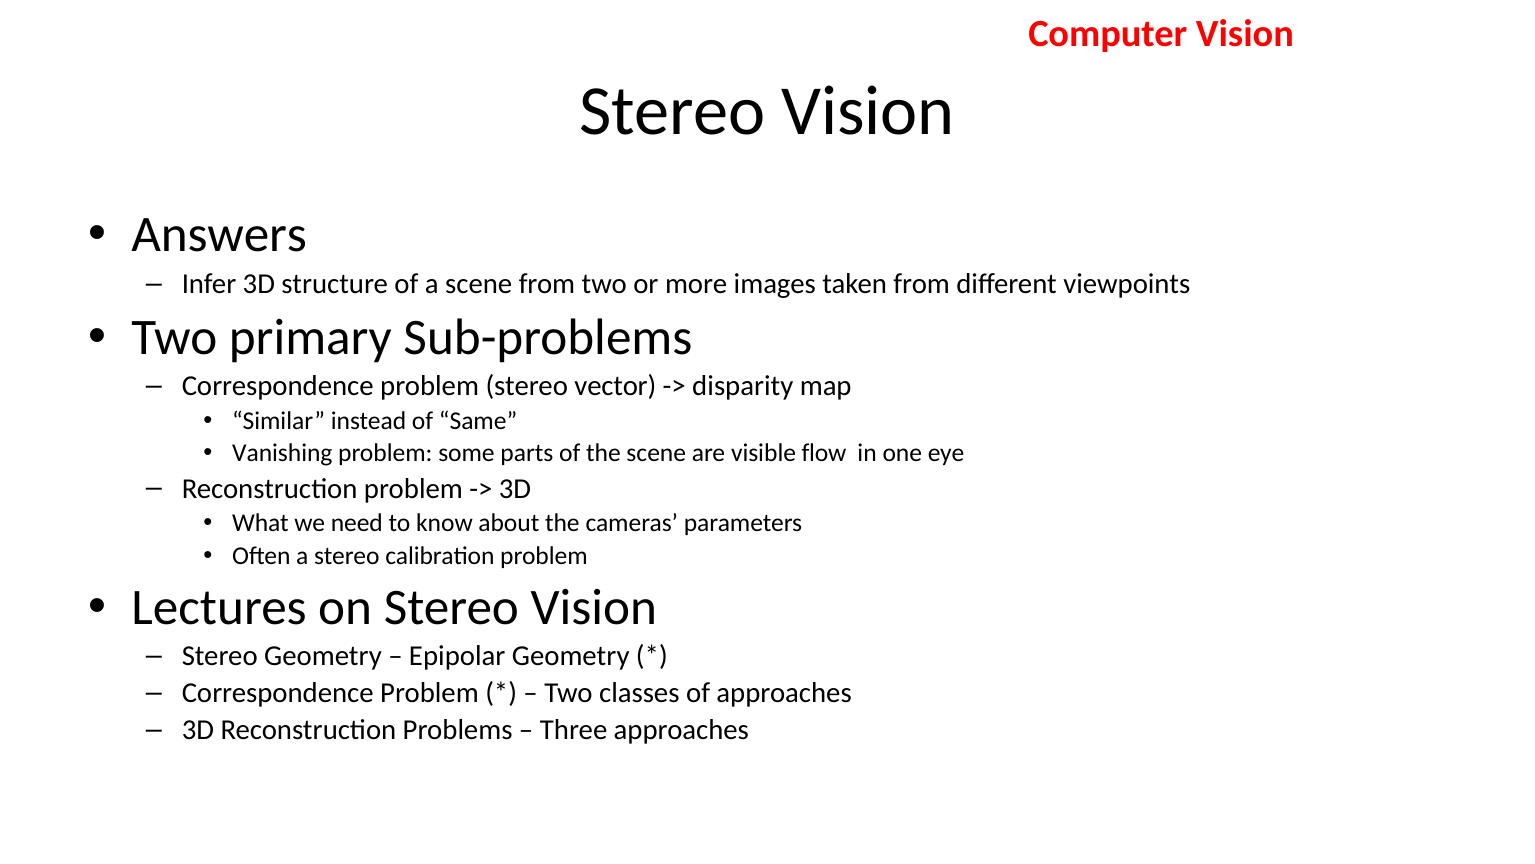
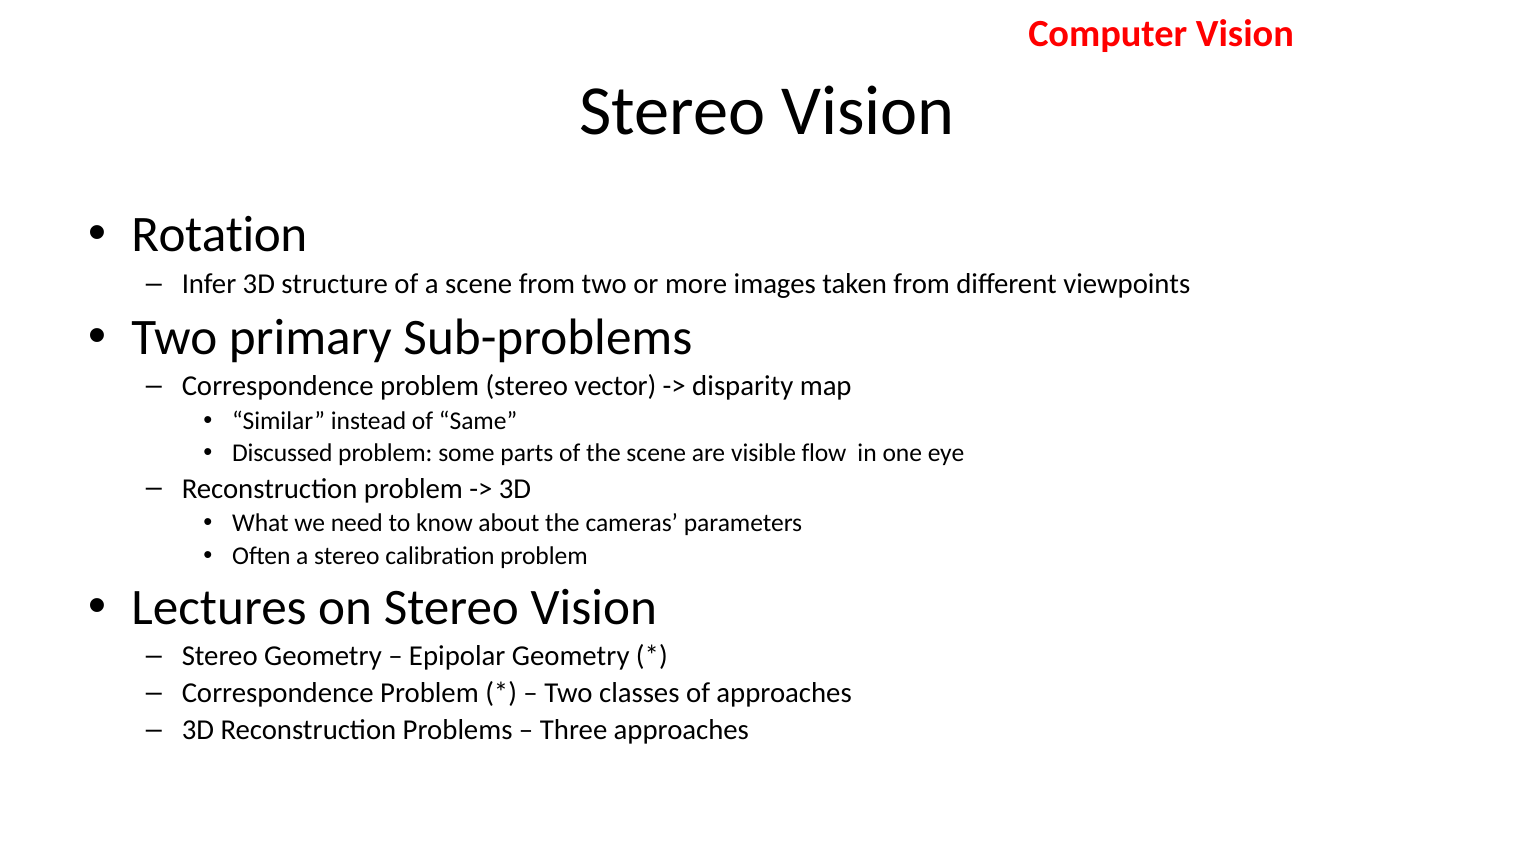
Answers: Answers -> Rotation (219, 235)
Vanishing: Vanishing -> Discussed (282, 453)
